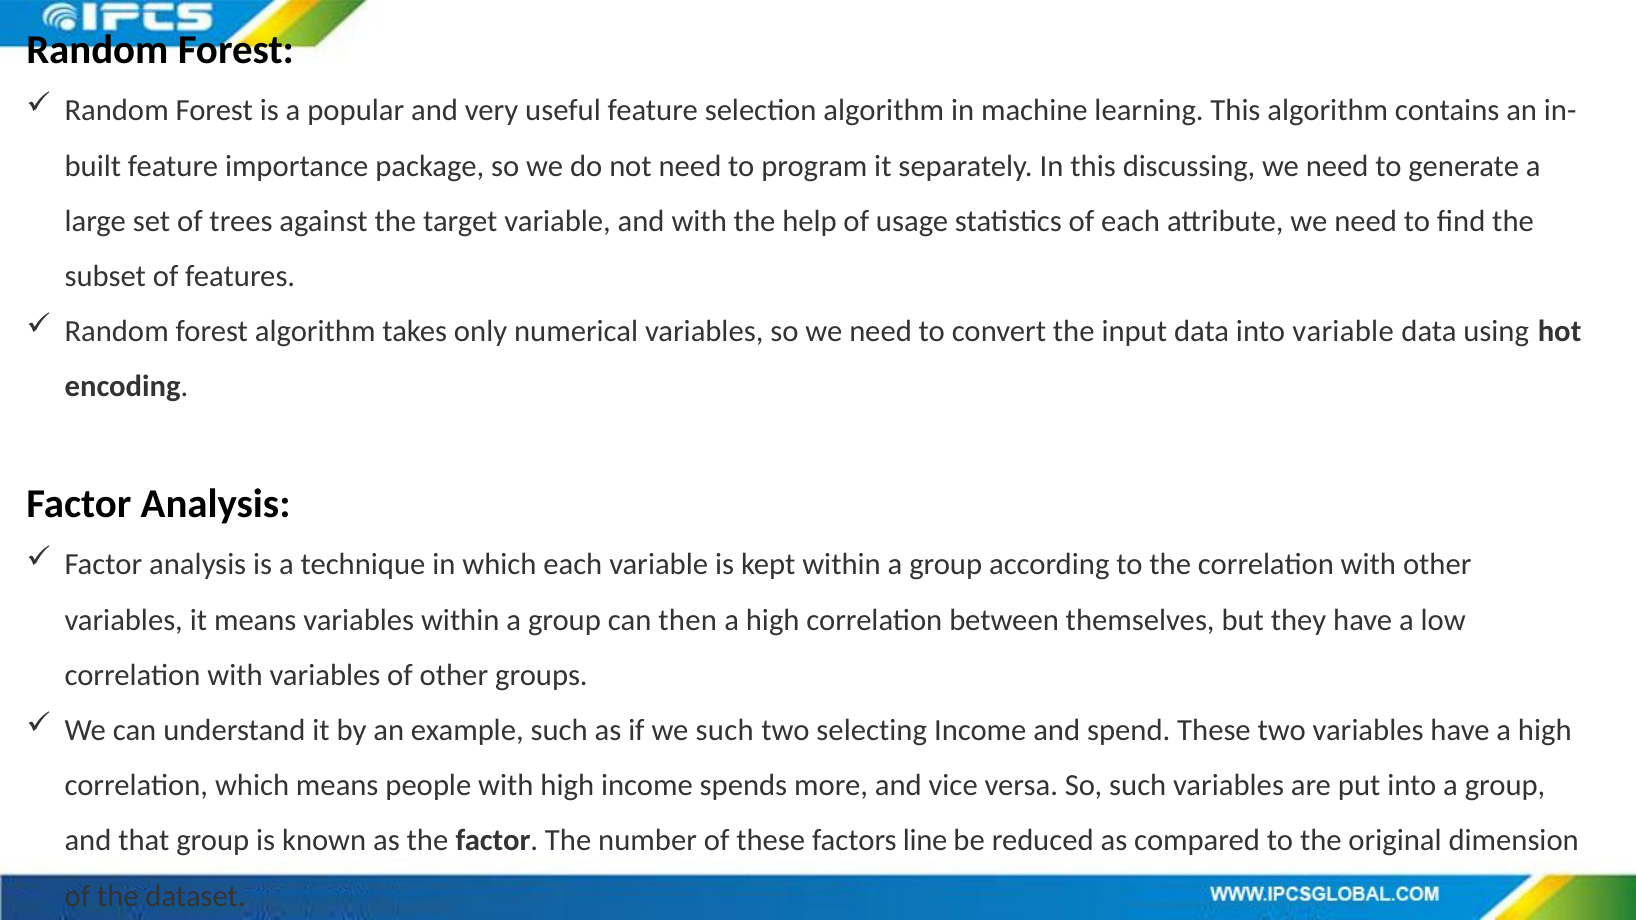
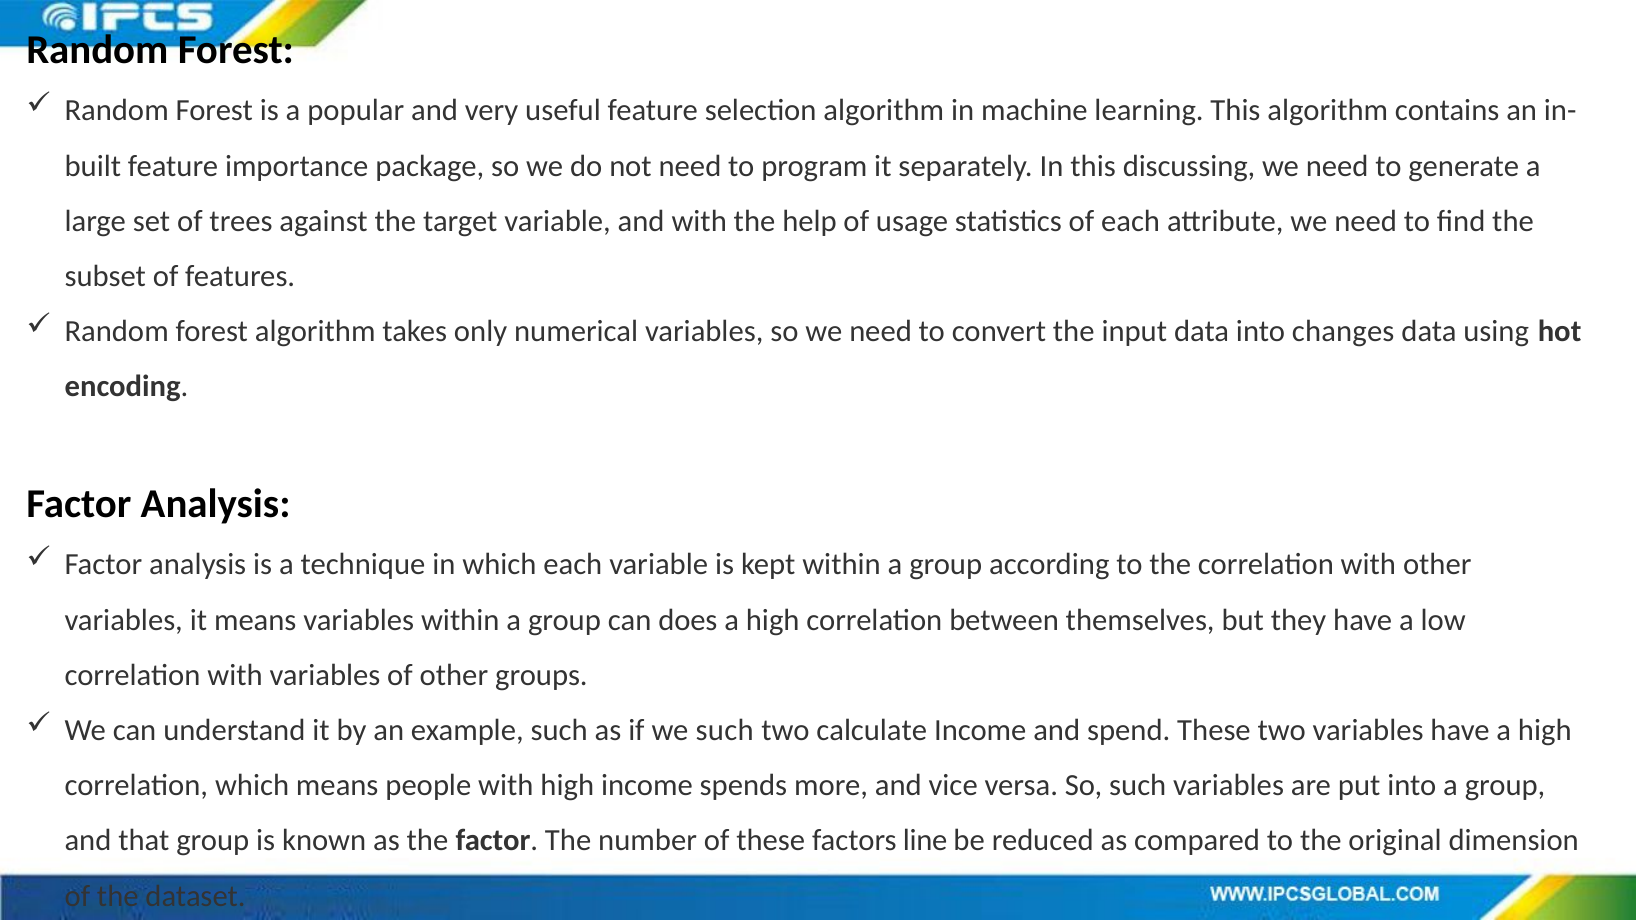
into variable: variable -> changes (1343, 332)
then: then -> does (688, 620)
selecting: selecting -> calculate (872, 731)
